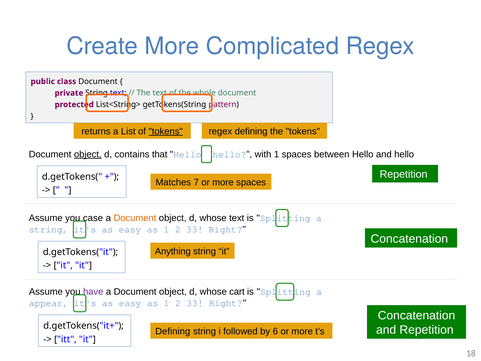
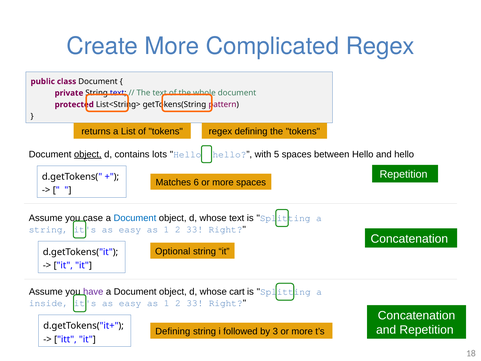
tokens underline: present -> none (166, 131)
that: that -> lots (160, 154)
with 1: 1 -> 5 (277, 154)
7: 7 -> 6 (196, 182)
Document colour: orange -> blue (135, 218)
Anything: Anything -> Optional (173, 251)
appear: appear -> inside (49, 303)
6: 6 -> 3 (275, 331)
